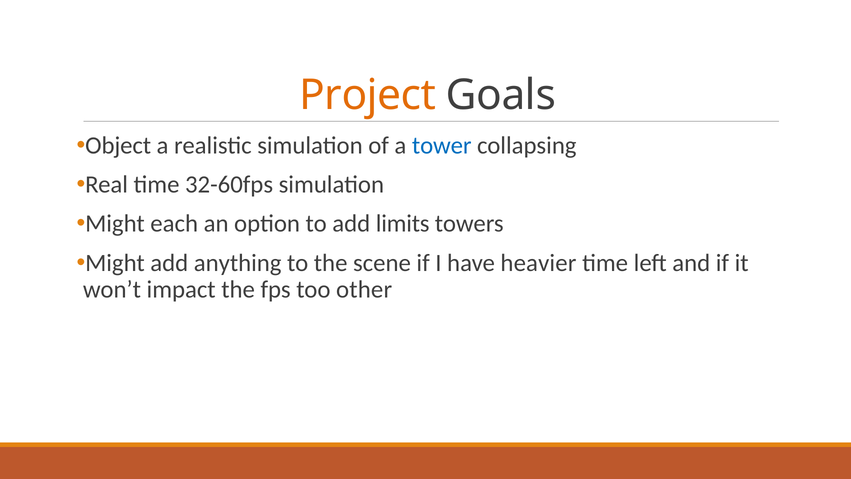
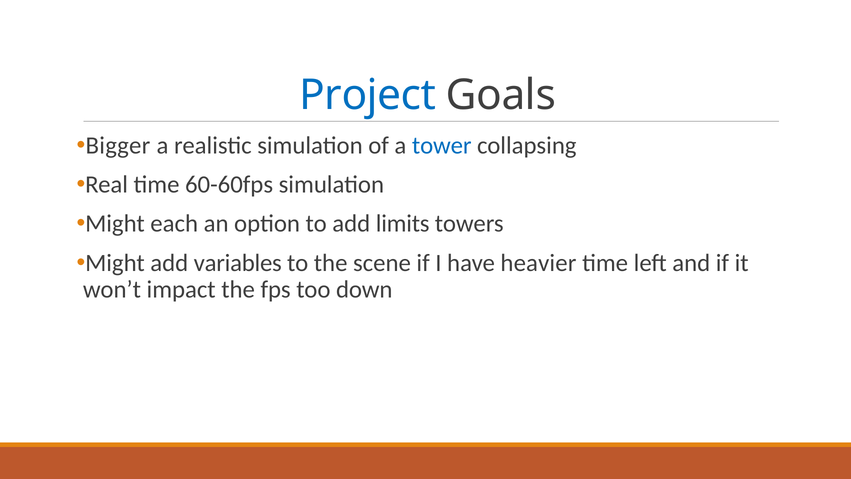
Project colour: orange -> blue (368, 95)
Object: Object -> Bigger (118, 145)
32-60fps: 32-60fps -> 60-60fps (229, 184)
anything: anything -> variables (238, 263)
other: other -> down (364, 290)
